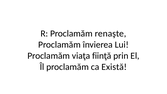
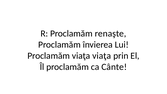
viaţa fiinţă: fiinţă -> viaţa (102, 56)
Există: Există -> Cânte (114, 67)
